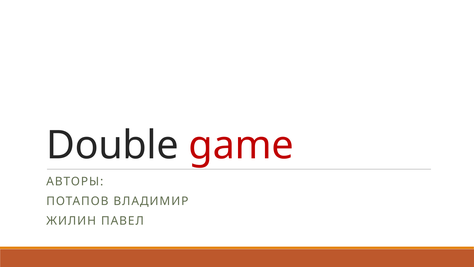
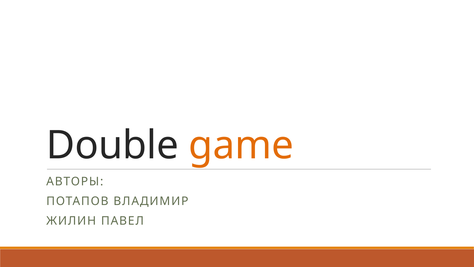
game colour: red -> orange (241, 145)
